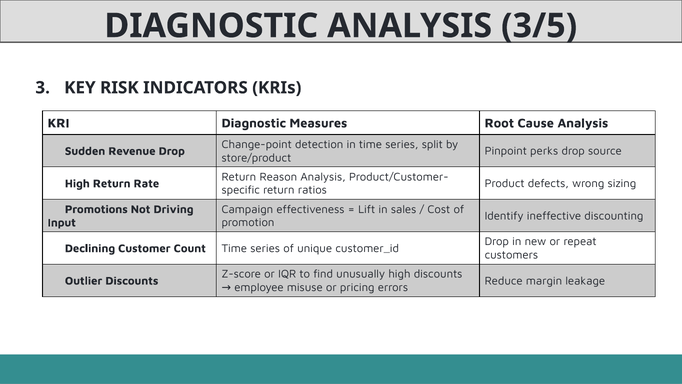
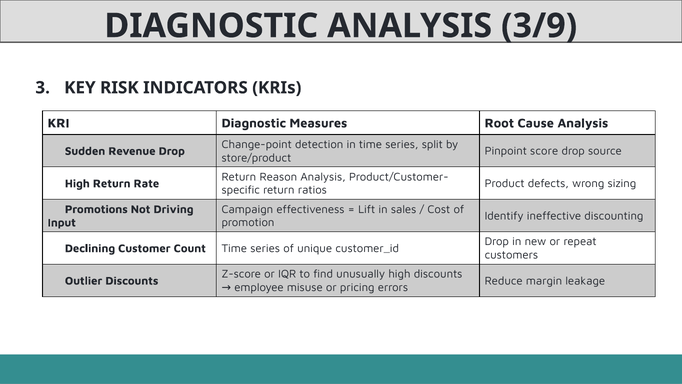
3/5: 3/5 -> 3/9 (539, 26)
perks: perks -> score (544, 151)
